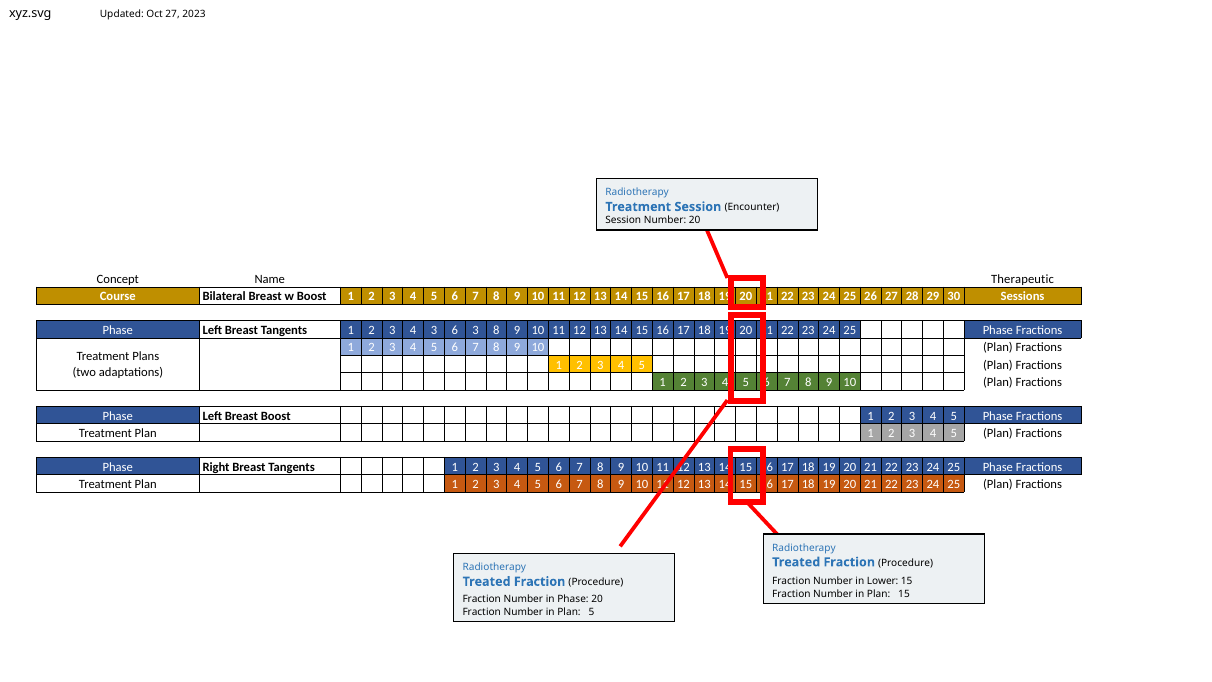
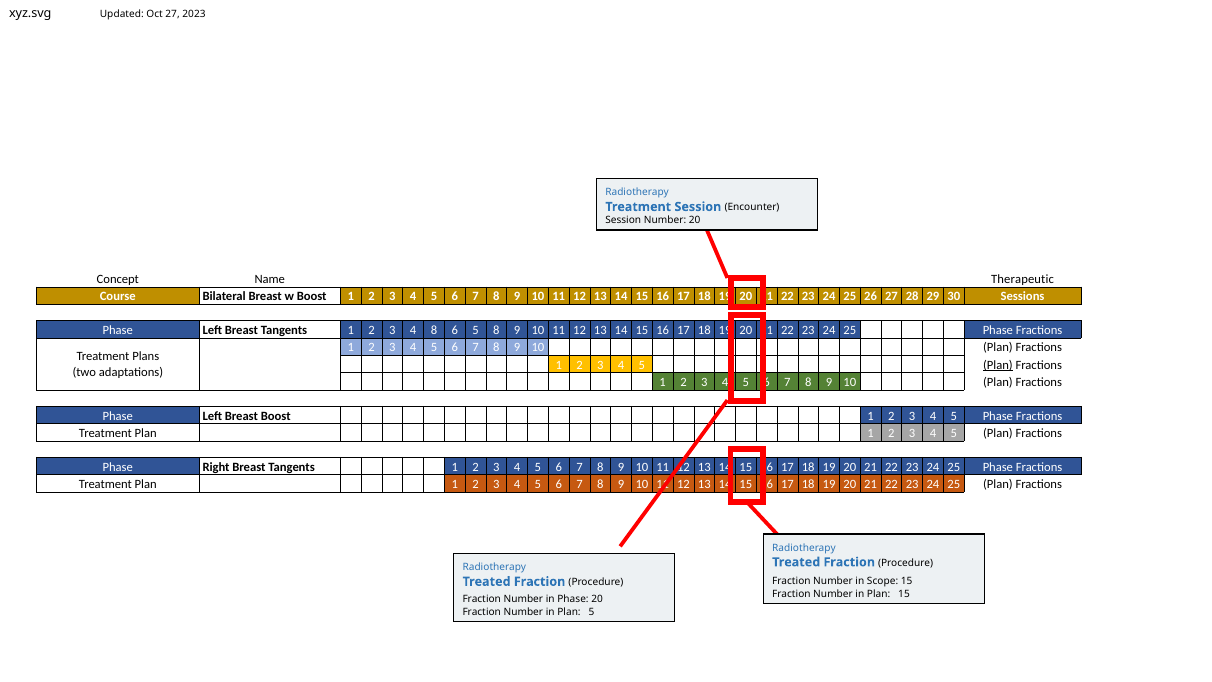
4 3: 3 -> 8 (434, 330)
6 3: 3 -> 5 (476, 330)
Plan underline: none -> present (998, 365)
Lower: Lower -> Scope (883, 581)
